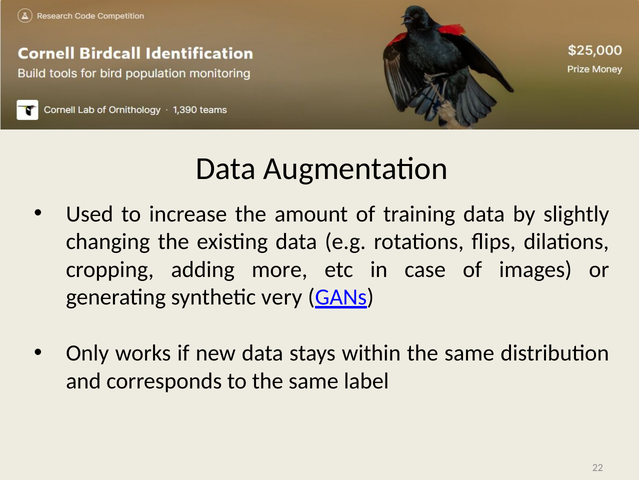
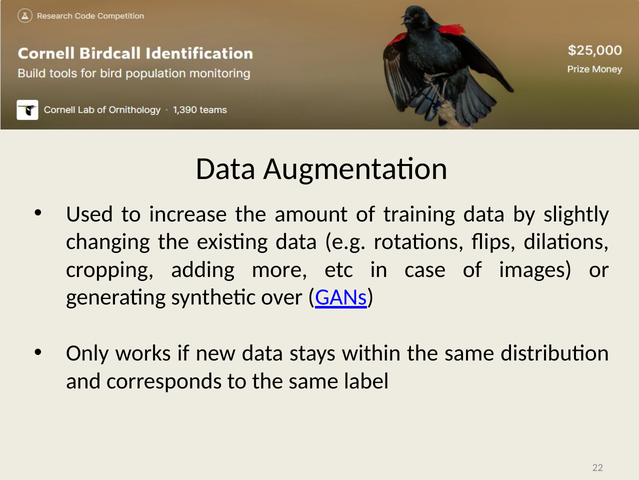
very: very -> over (282, 297)
